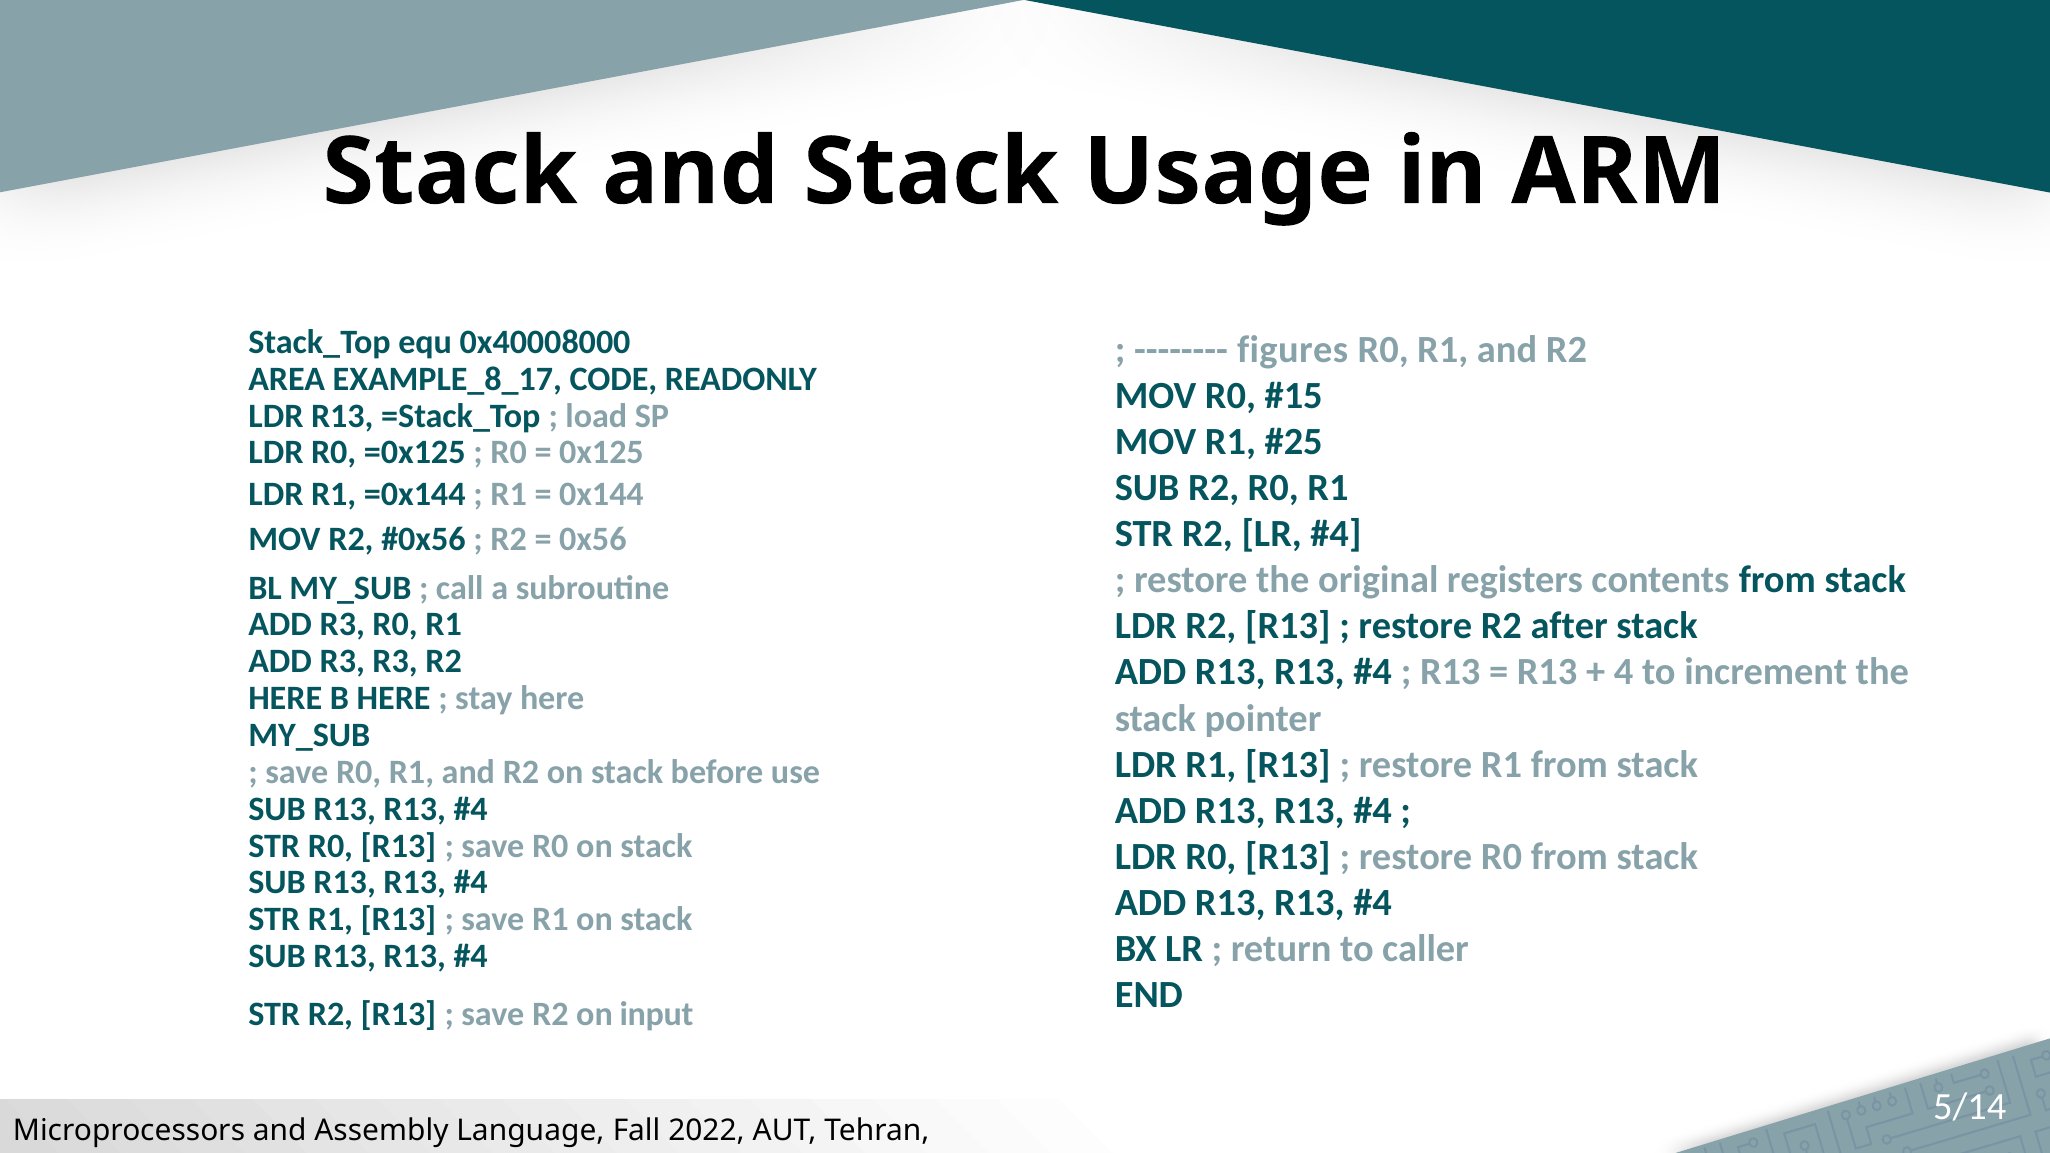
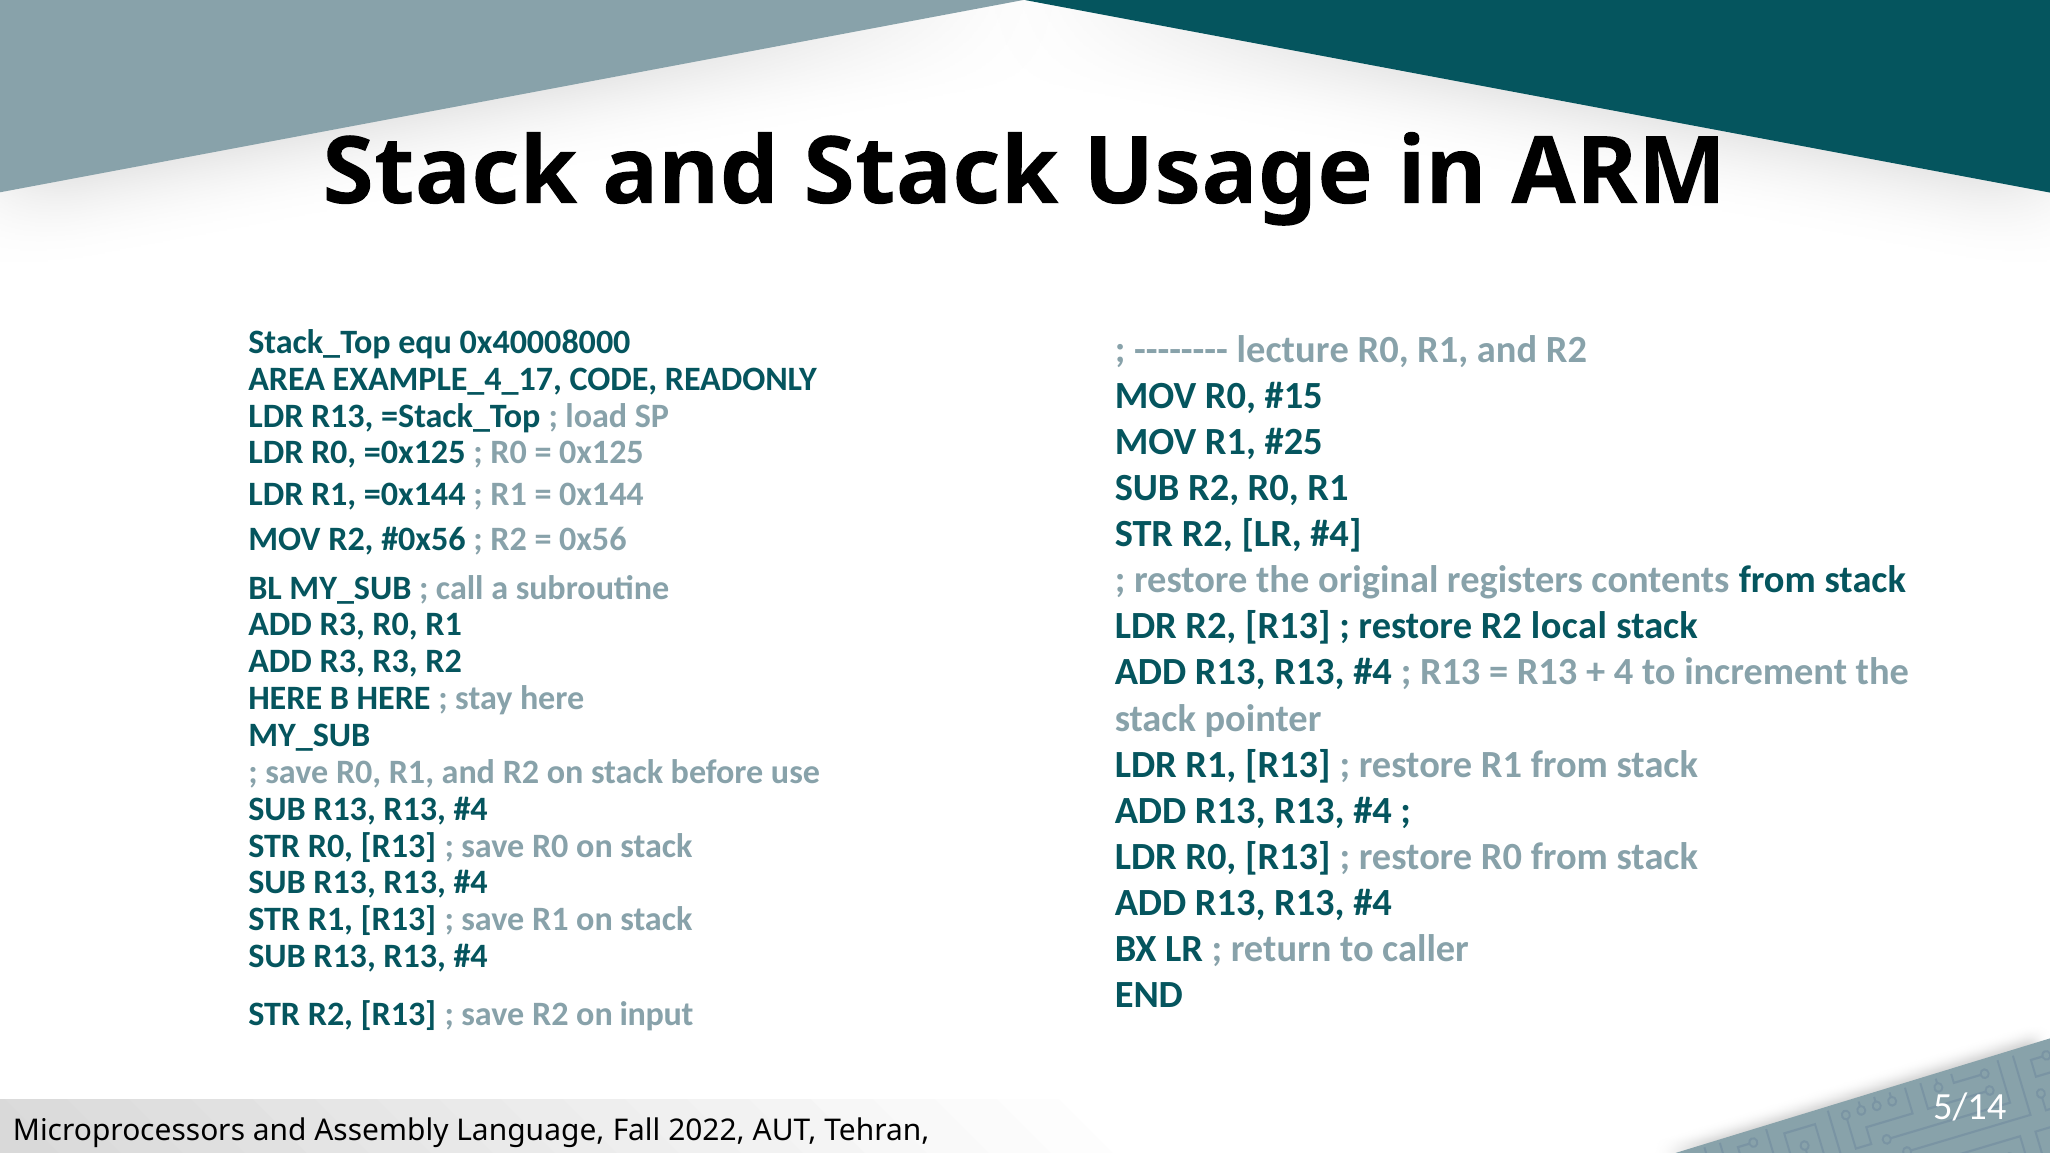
figures: figures -> lecture (1293, 349)
EXAMPLE_8_17: EXAMPLE_8_17 -> EXAMPLE_4_17 (447, 379)
after: after -> local (1569, 626)
